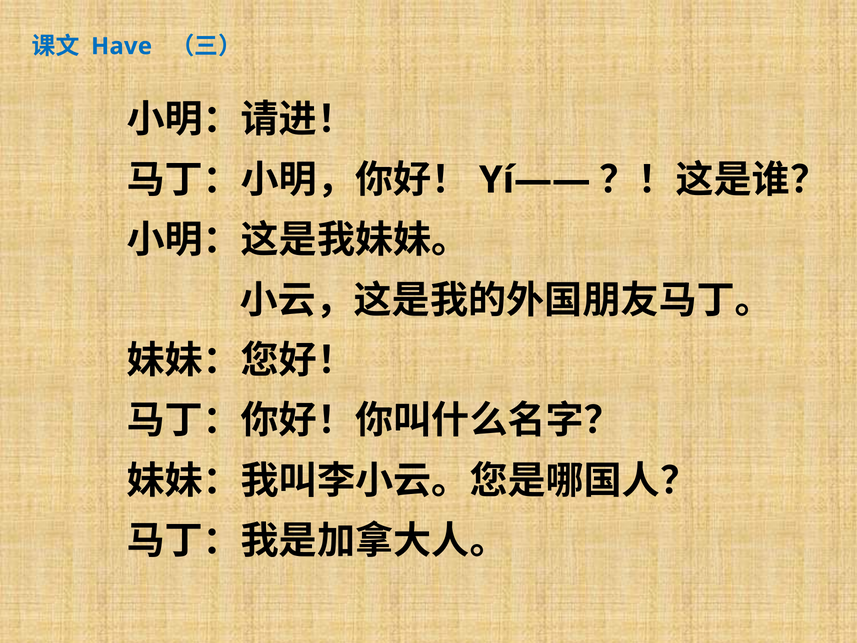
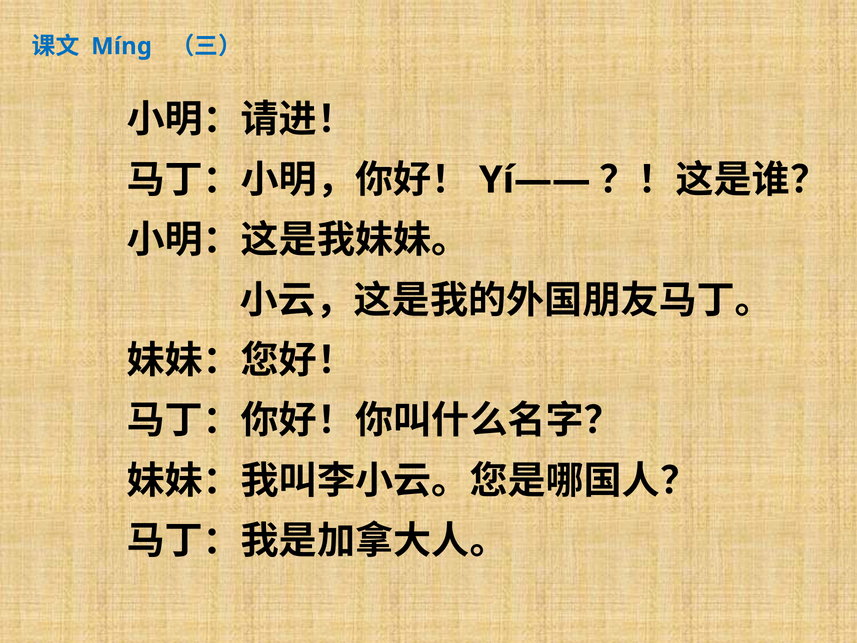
Have: Have -> Míng (122, 46)
